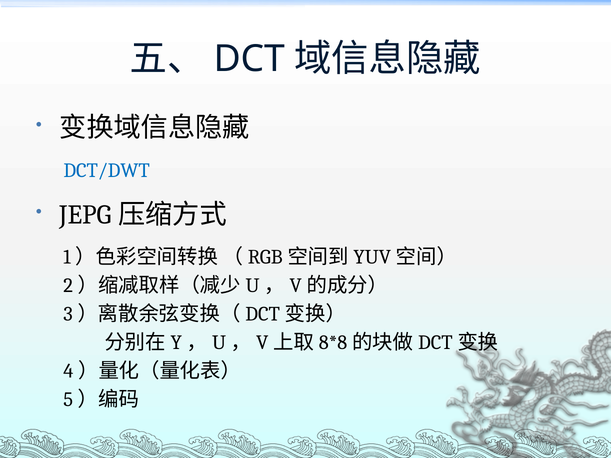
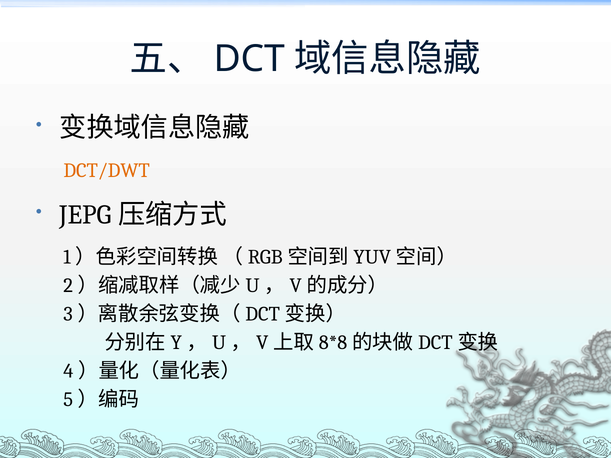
DCT/DWT colour: blue -> orange (107, 170)
